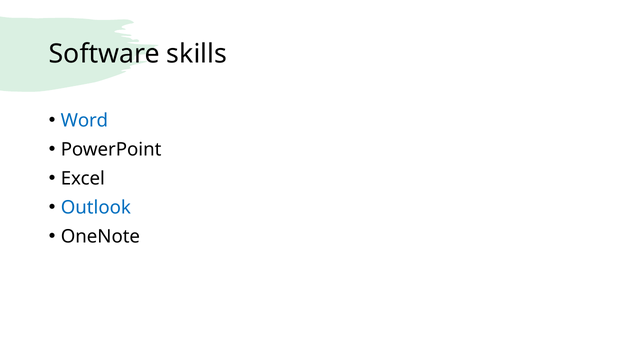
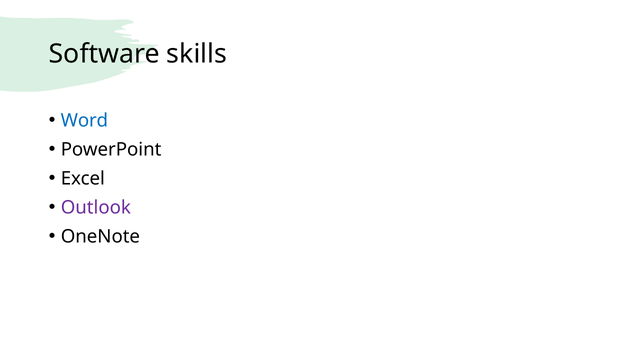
Outlook colour: blue -> purple (96, 208)
